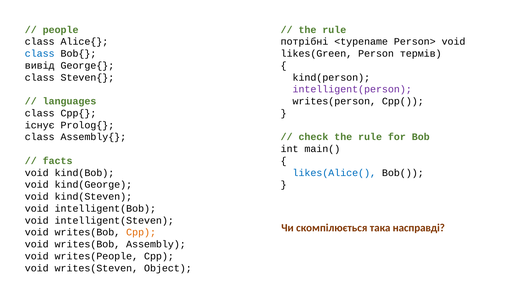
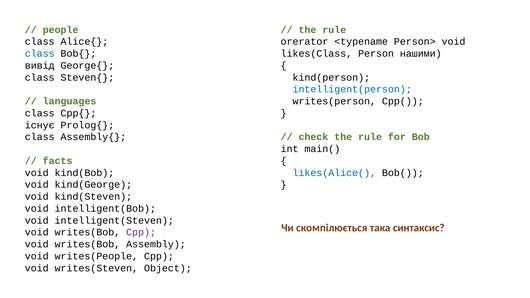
потрібні: потрібні -> orerator (304, 42)
likes(Green: likes(Green -> likes(Class (316, 54)
термів: термів -> нашими (421, 54)
intelligent(person colour: purple -> blue (352, 89)
насправді: насправді -> синтаксис (419, 228)
Cpp colour: orange -> purple (141, 232)
